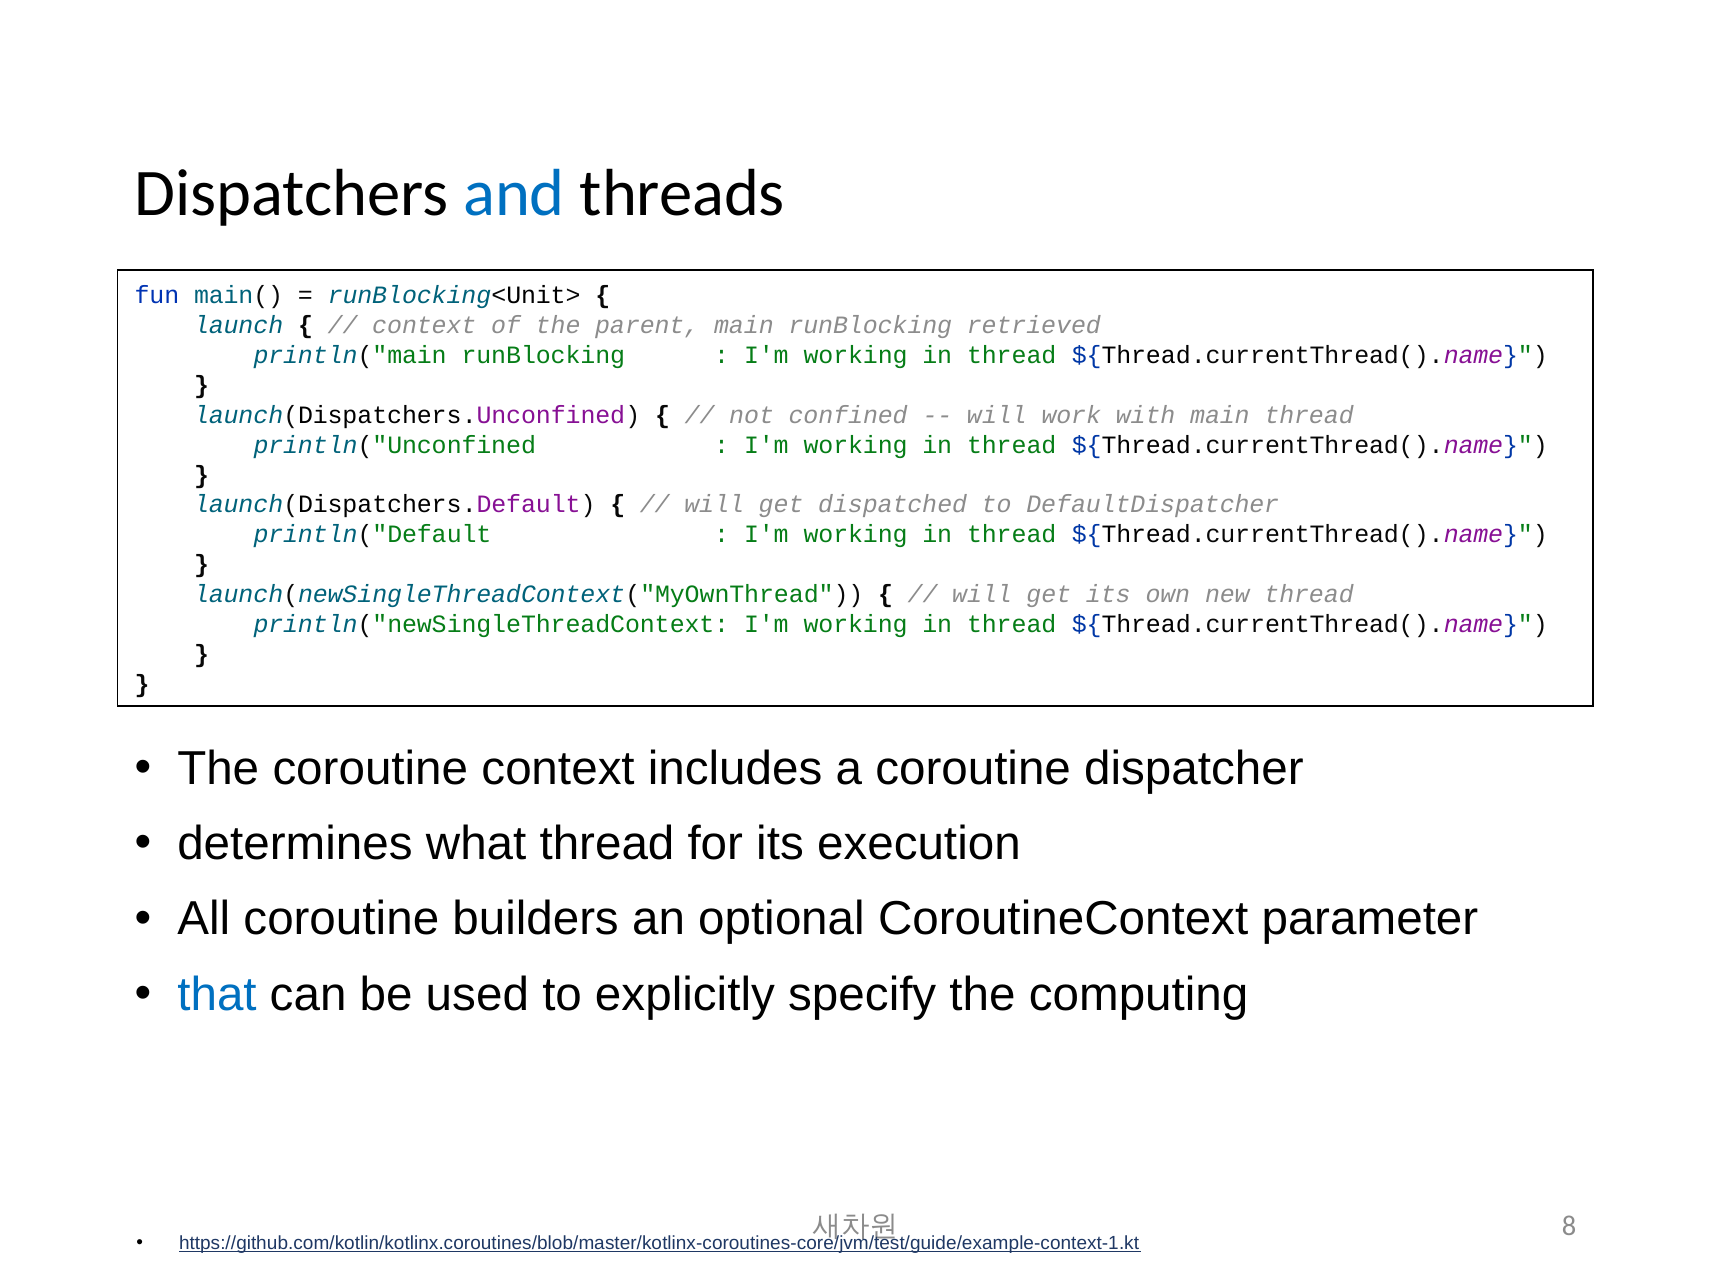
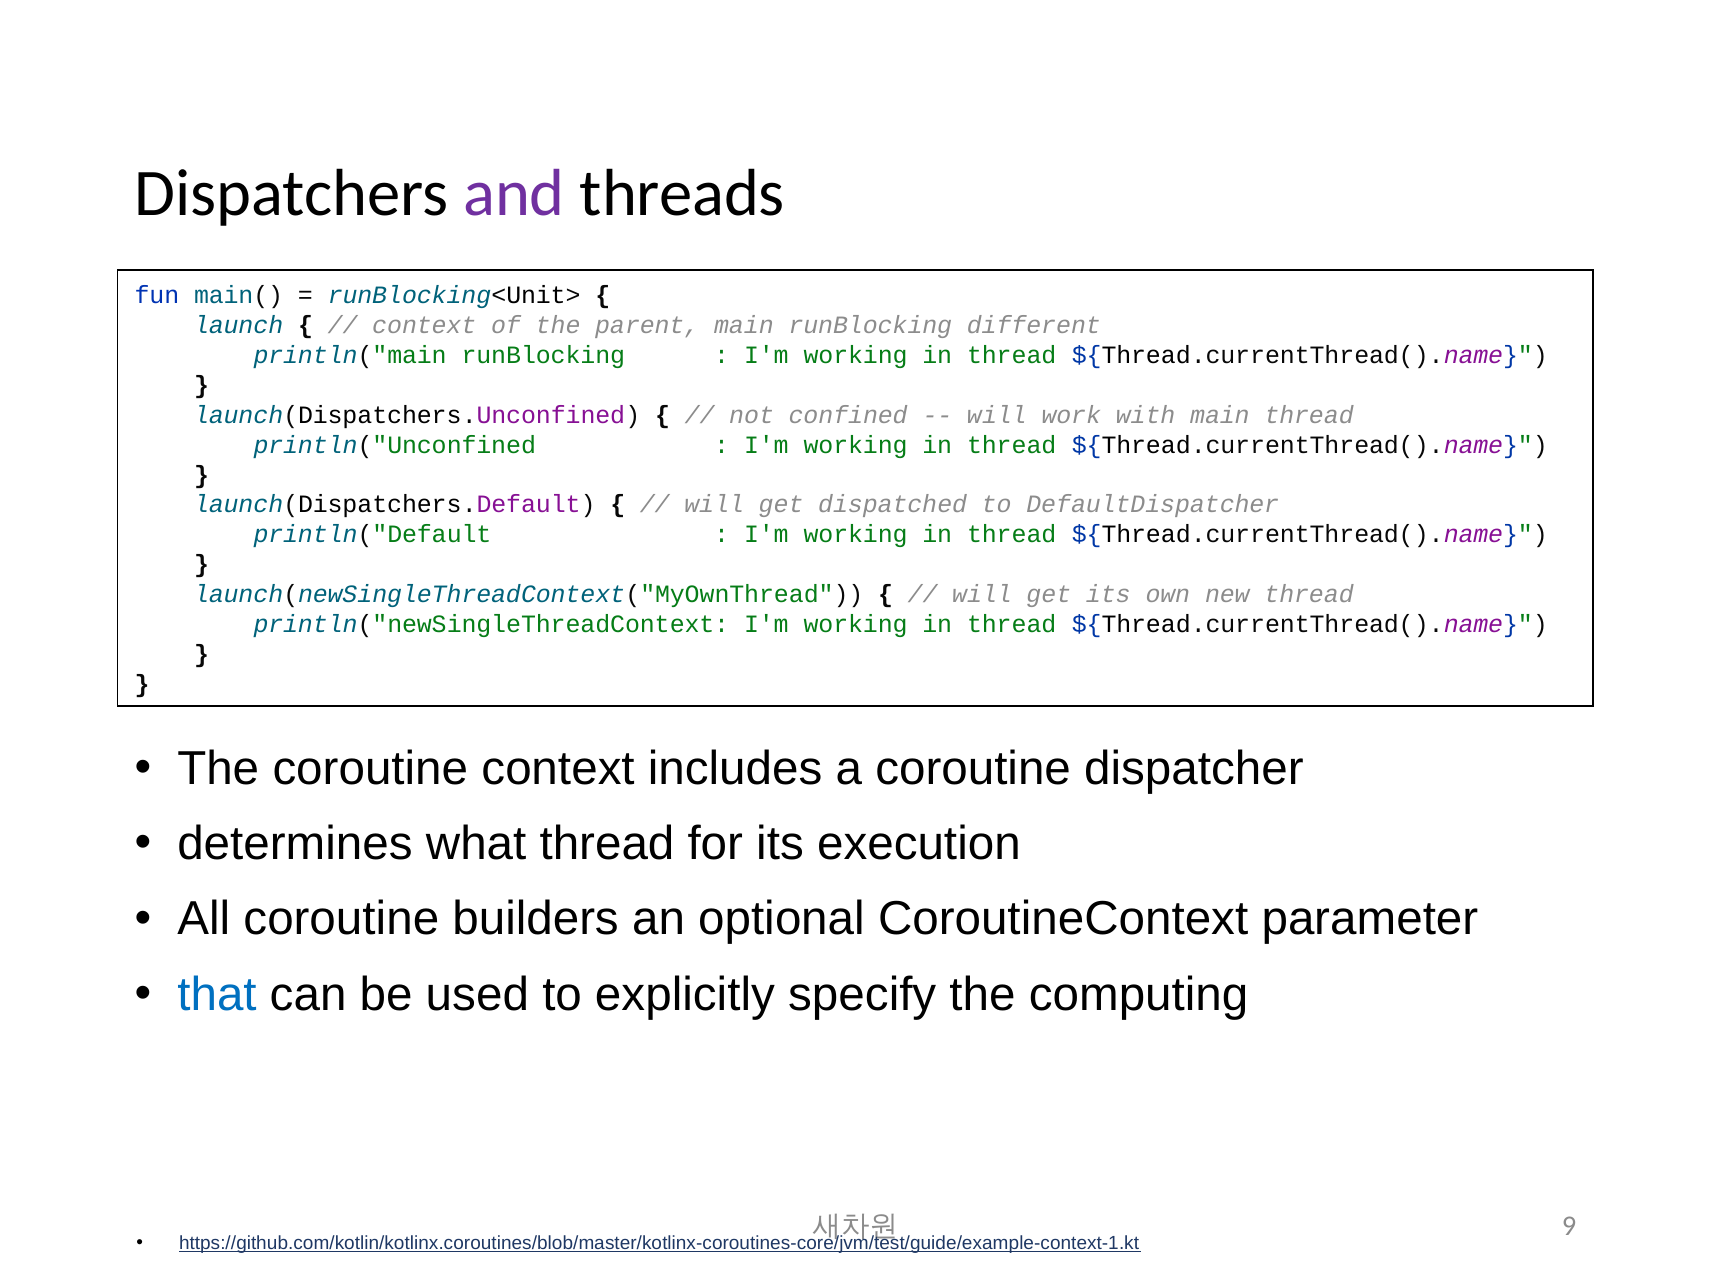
and colour: blue -> purple (514, 194)
retrieved: retrieved -> different (1034, 325)
8: 8 -> 9 (1569, 1225)
